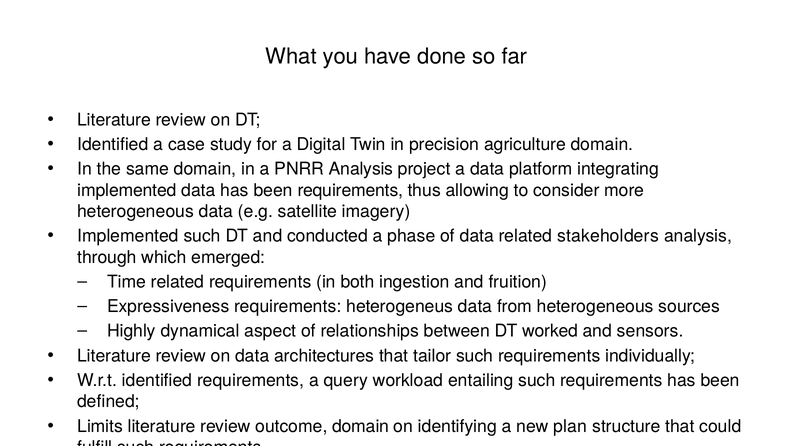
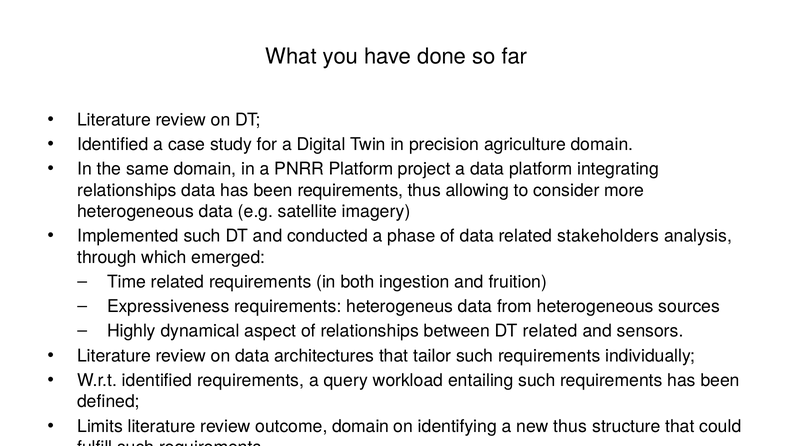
PNRR Analysis: Analysis -> Platform (361, 169)
implemented: implemented -> relationships (127, 190)
DT worked: worked -> related (550, 331)
new plan: plan -> thus (570, 426)
